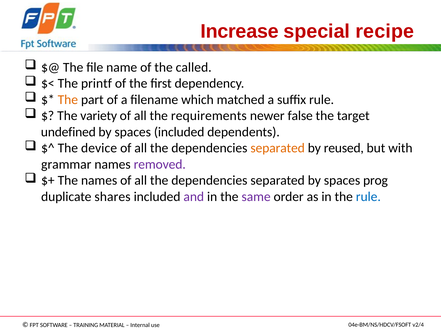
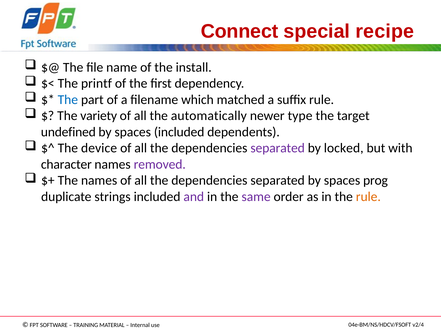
Increase: Increase -> Connect (240, 31)
called: called -> install (194, 67)
The colour: orange -> blue (68, 100)
requirements: requirements -> automatically (209, 116)
false: false -> type (300, 116)
separated colour: orange -> purple (278, 148)
reused: reused -> locked (344, 148)
grammar: grammar -> character (66, 164)
shares: shares -> strings (113, 197)
rule colour: blue -> orange (368, 197)
